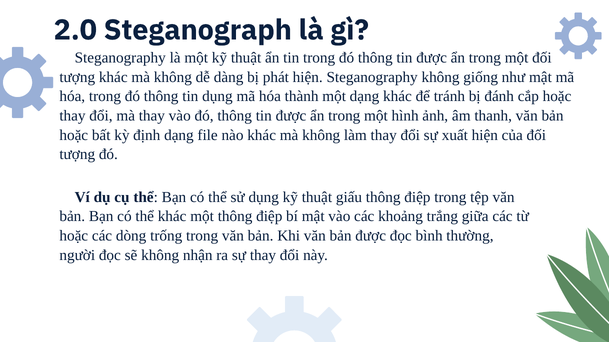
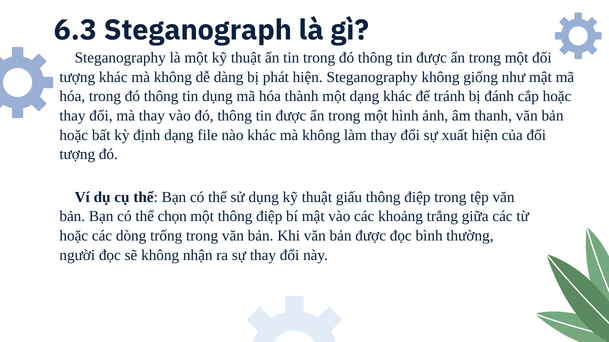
2.0: 2.0 -> 6.3 (75, 30)
thể khác: khác -> chọn (172, 217)
